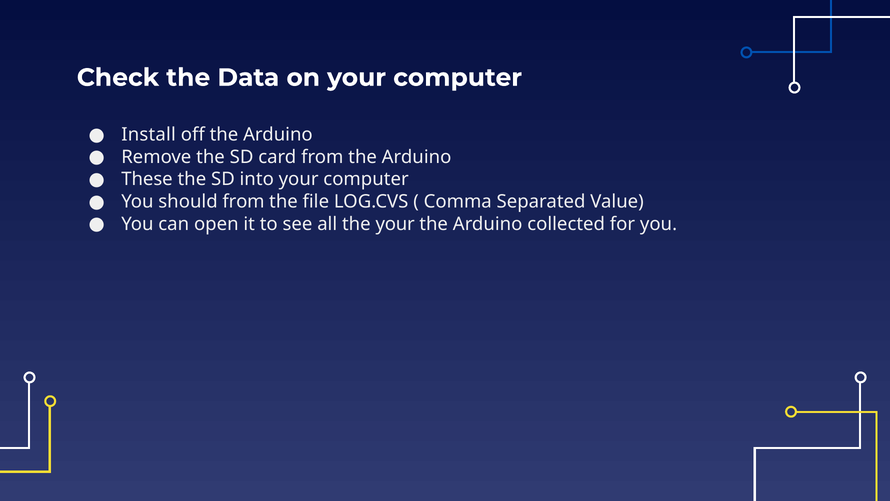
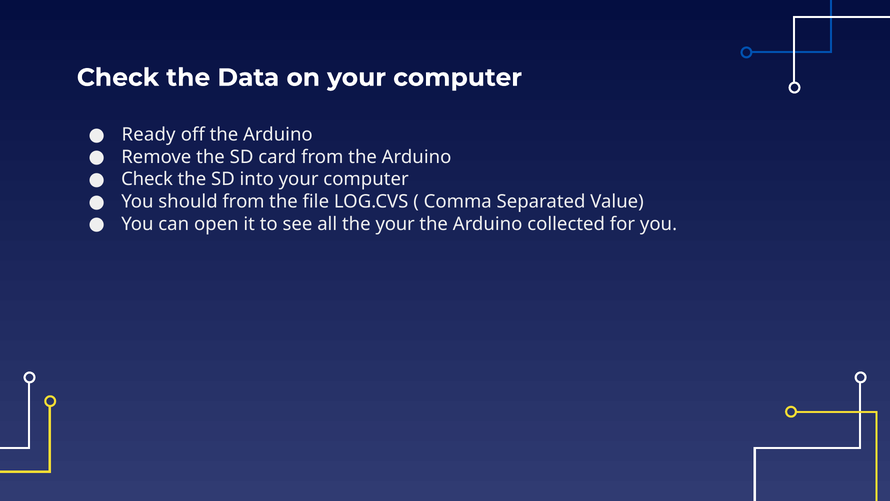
Install: Install -> Ready (149, 135)
These: These -> Check (147, 179)
